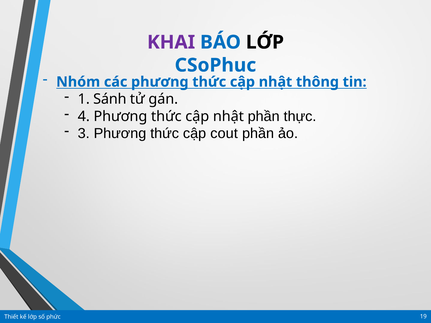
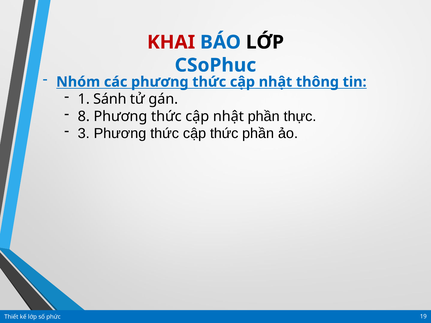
KHAI colour: purple -> red (171, 42)
4: 4 -> 8 (84, 116)
cập cout: cout -> thức (224, 134)
